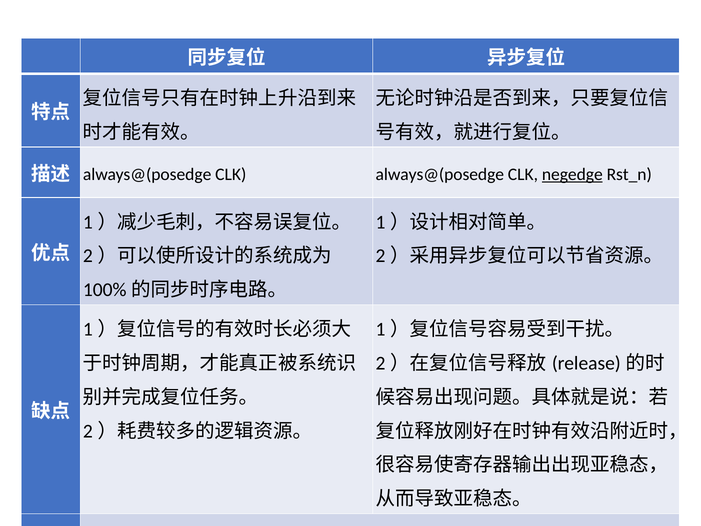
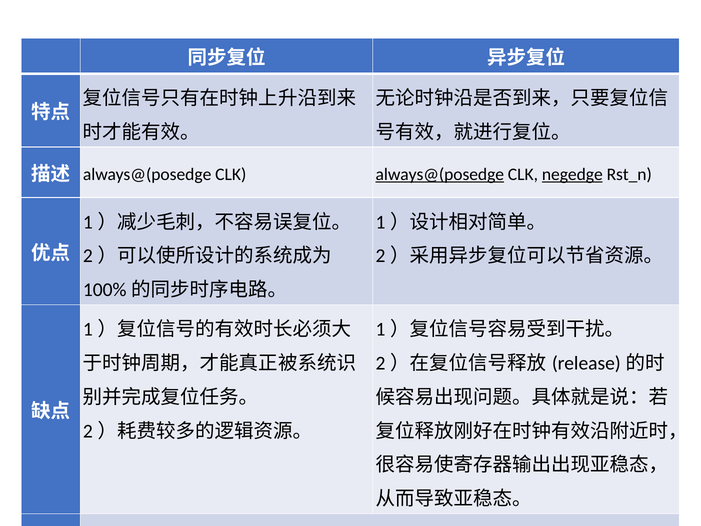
always@(posedge underline: none -> present (440, 174)
